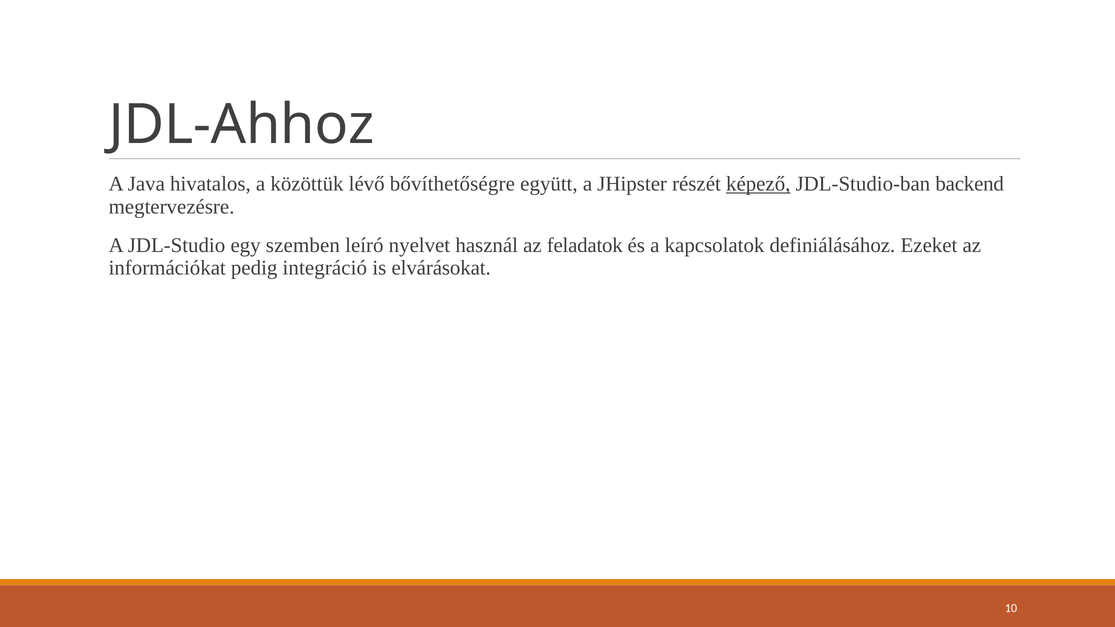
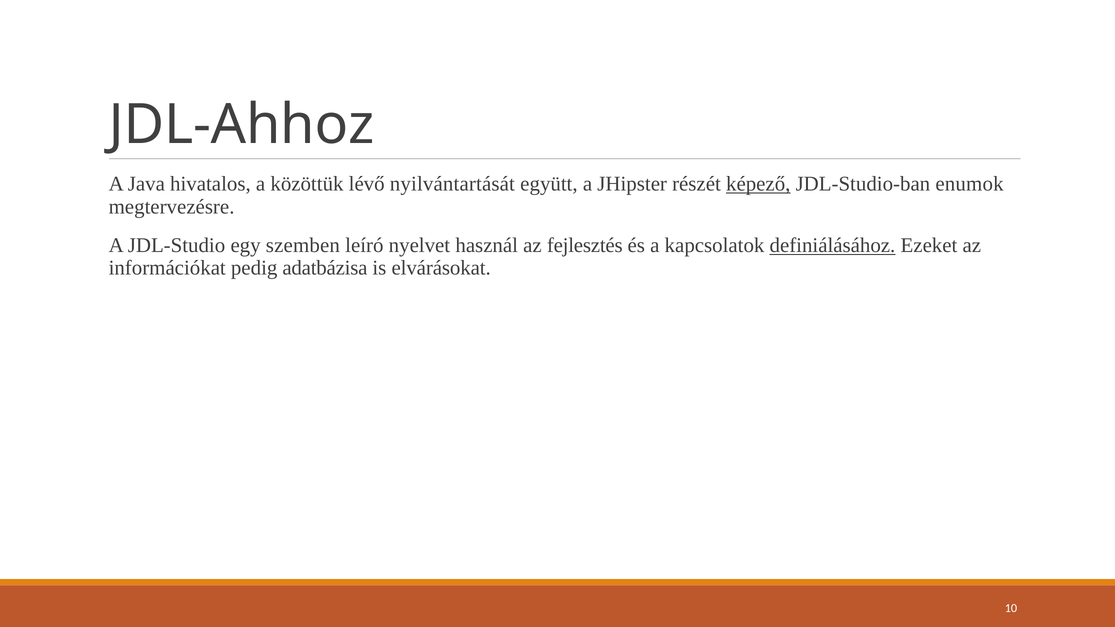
bővíthetőségre: bővíthetőségre -> nyilvántartását (452, 184)
backend: backend -> enumok (970, 184)
feladatok: feladatok -> fejlesztés (585, 246)
definiálásához underline: none -> present (832, 246)
integráció: integráció -> adatbázisa (325, 268)
